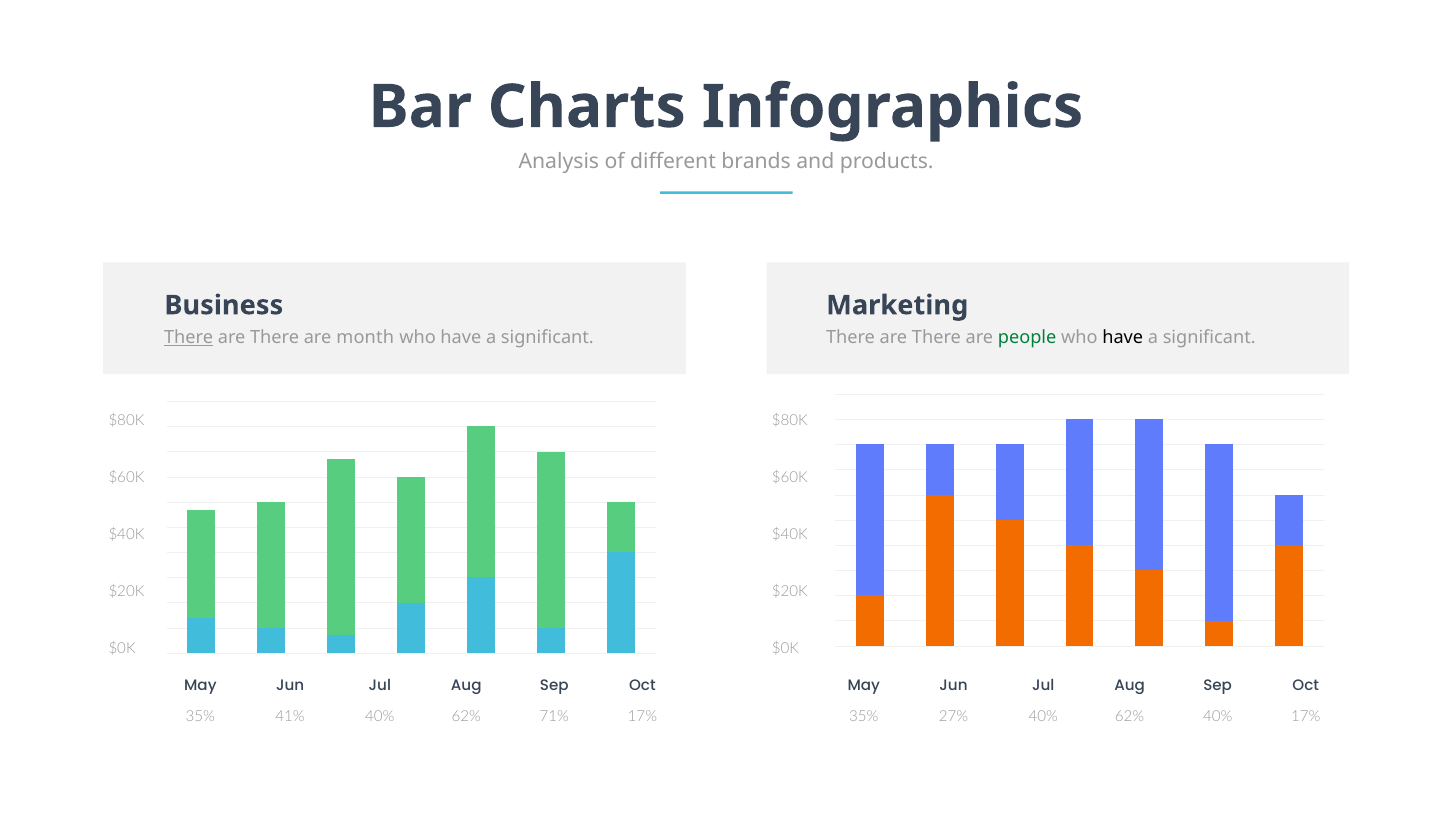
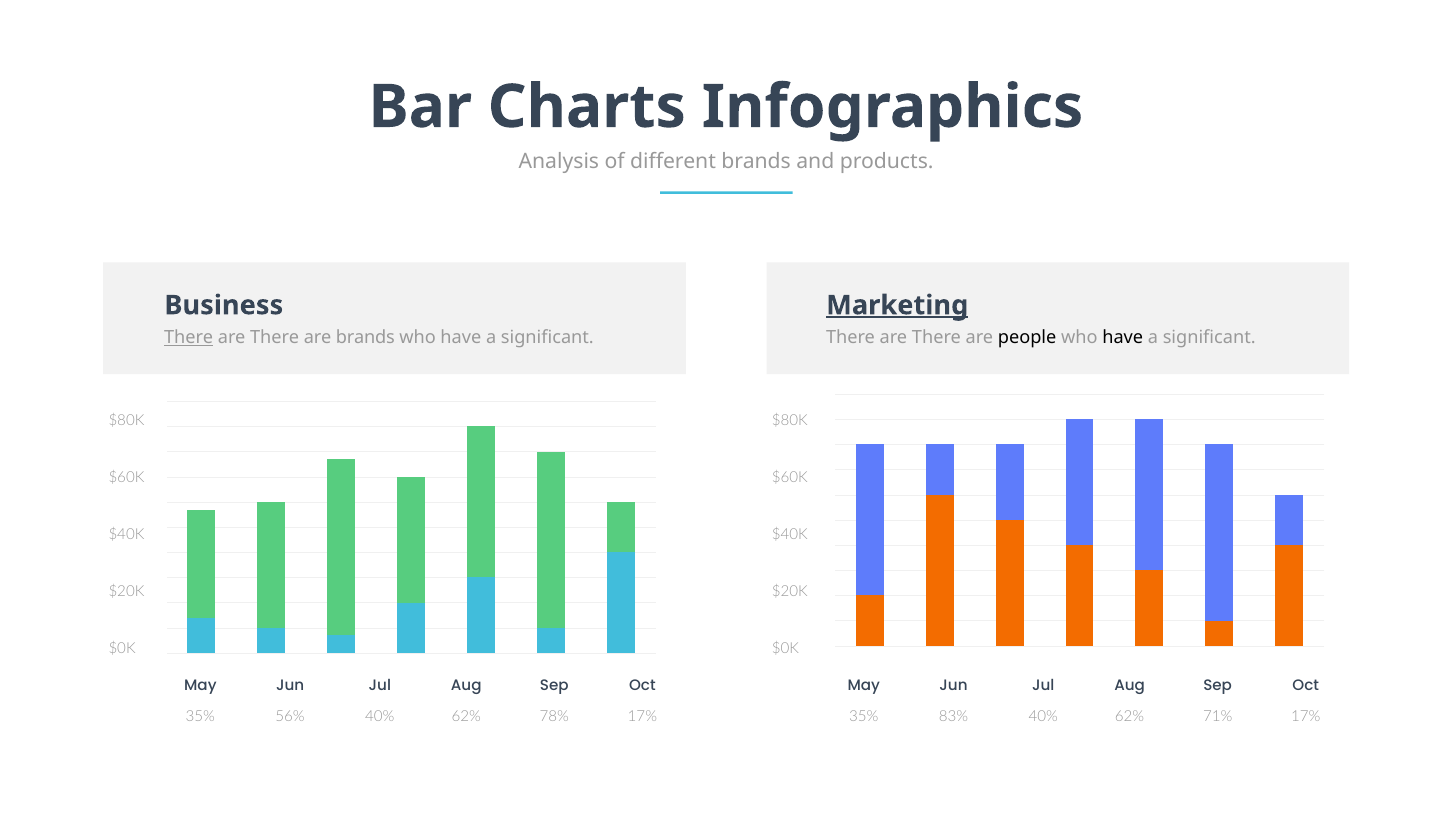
Marketing underline: none -> present (897, 305)
are month: month -> brands (365, 338)
people colour: green -> black (1027, 338)
41%: 41% -> 56% (290, 717)
71%: 71% -> 78% (554, 717)
27%: 27% -> 83% (953, 717)
62% 40%: 40% -> 71% (1218, 717)
